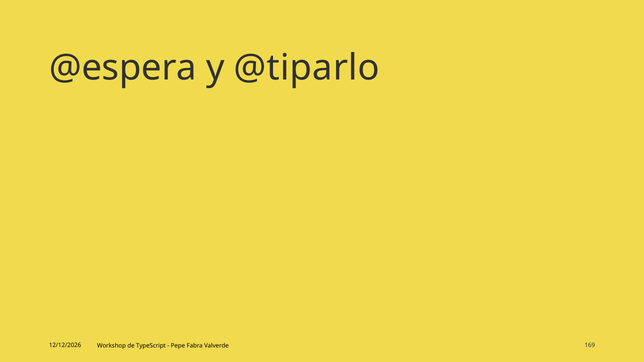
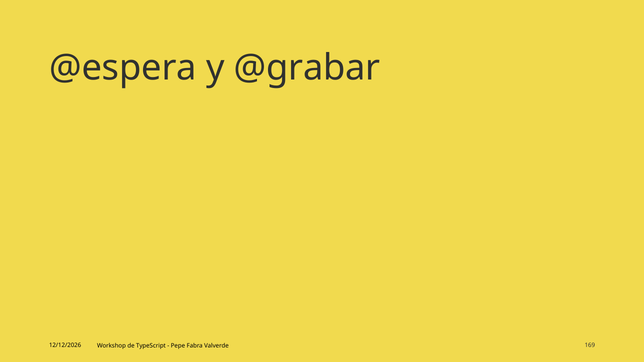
@tiparlo: @tiparlo -> @grabar (307, 68)
